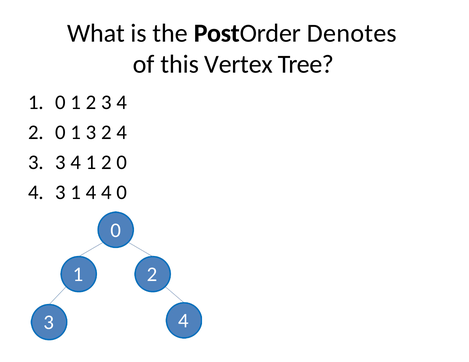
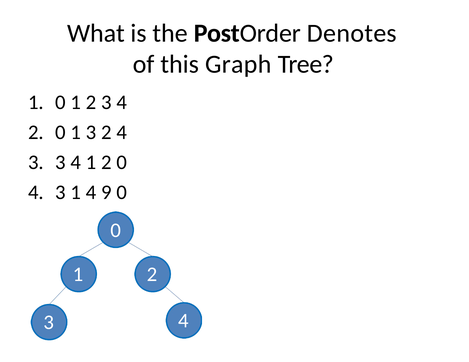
Vertex: Vertex -> Graph (238, 64)
4 4: 4 -> 9 (106, 192)
